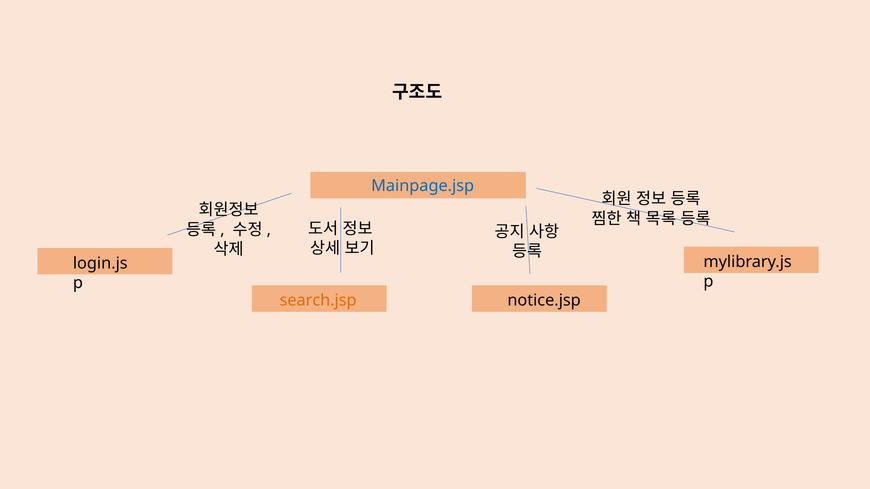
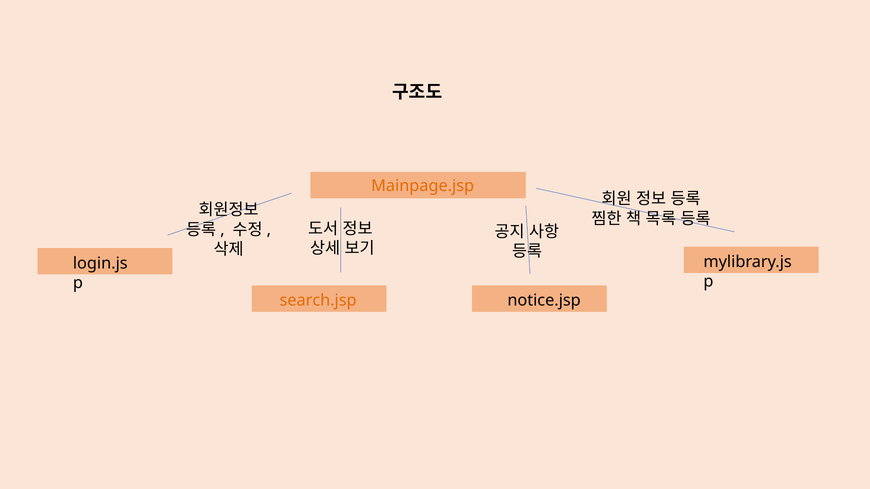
Mainpage.jsp colour: blue -> orange (423, 186)
